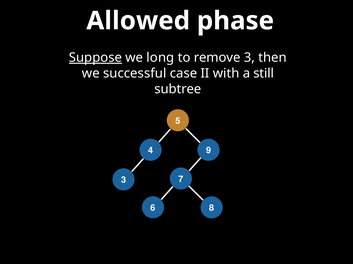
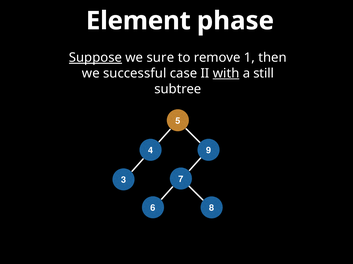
Allowed: Allowed -> Element (138, 21)
long: long -> sure (160, 58)
remove 3: 3 -> 1 (249, 58)
with underline: none -> present (226, 74)
